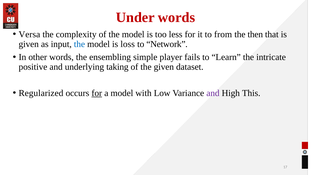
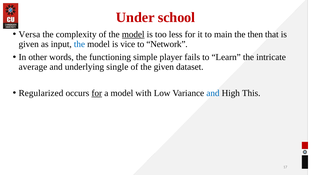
Under words: words -> school (177, 17)
model underline: none -> present (133, 34)
from: from -> main (223, 34)
loss: loss -> vice (128, 44)
ensembling: ensembling -> functioning (110, 57)
positive: positive -> average (33, 67)
taking: taking -> single (117, 67)
and colour: purple -> blue (213, 93)
